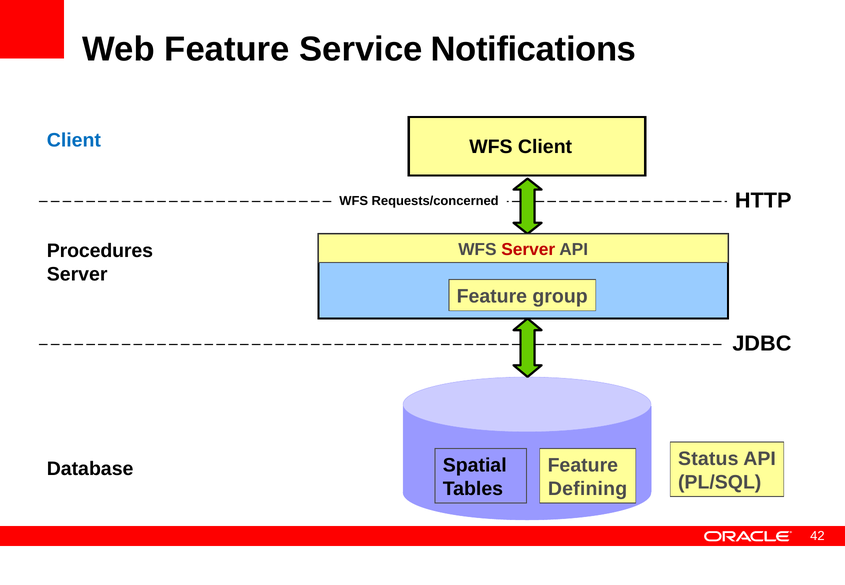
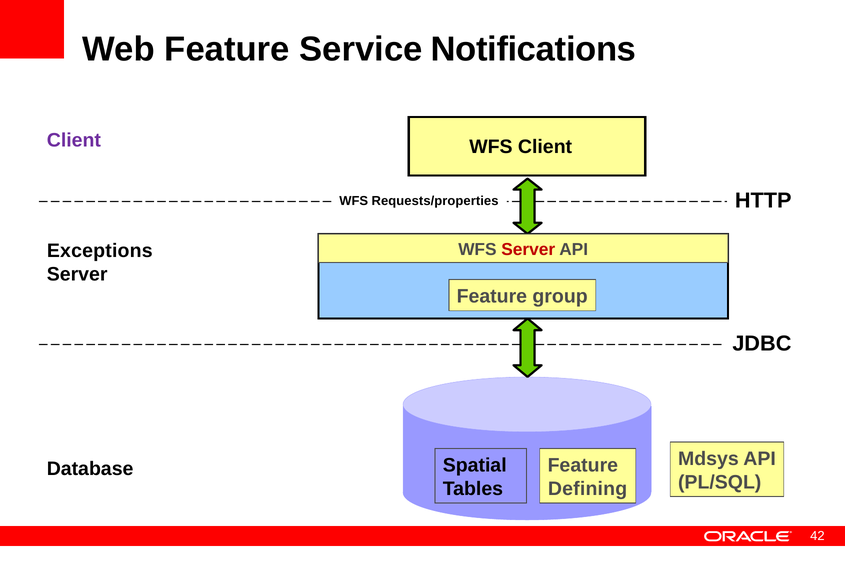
Client colour: blue -> purple (74, 140)
Requests/concerned: Requests/concerned -> Requests/properties (435, 201)
Procedures: Procedures -> Exceptions (100, 251)
Status: Status -> Mdsys (708, 459)
